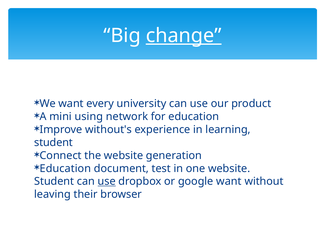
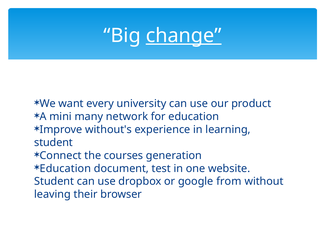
using: using -> many (89, 117)
the website: website -> courses (124, 156)
use underline: present -> none (107, 182)
google want: want -> from (229, 182)
